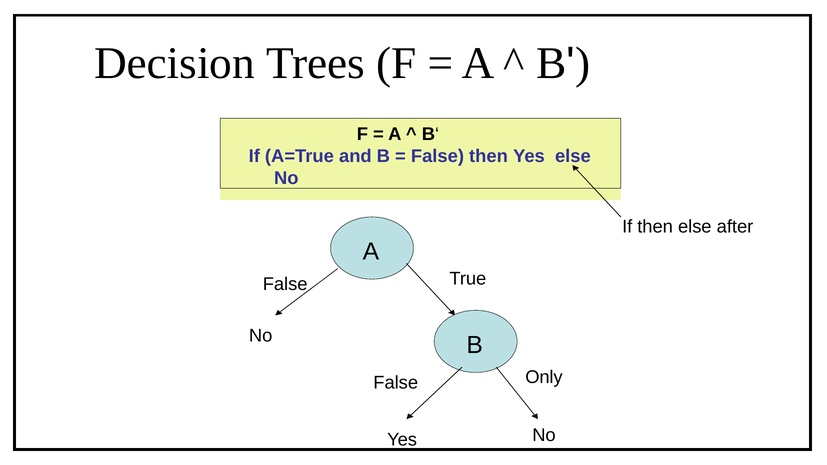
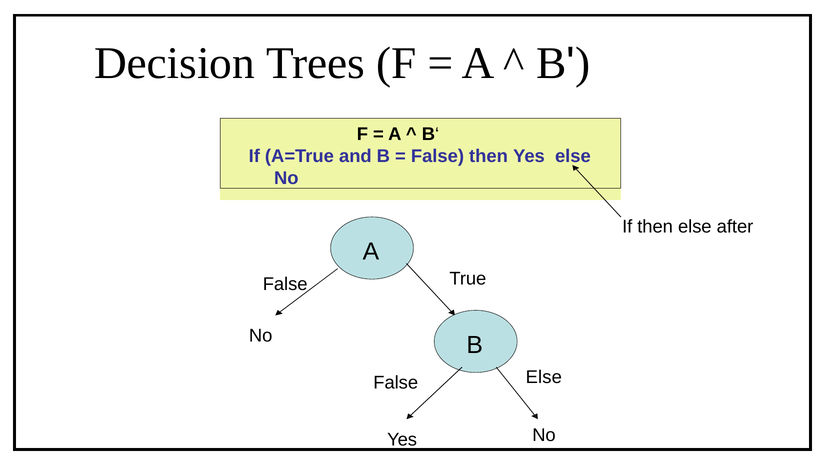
Only: Only -> Else (544, 377)
